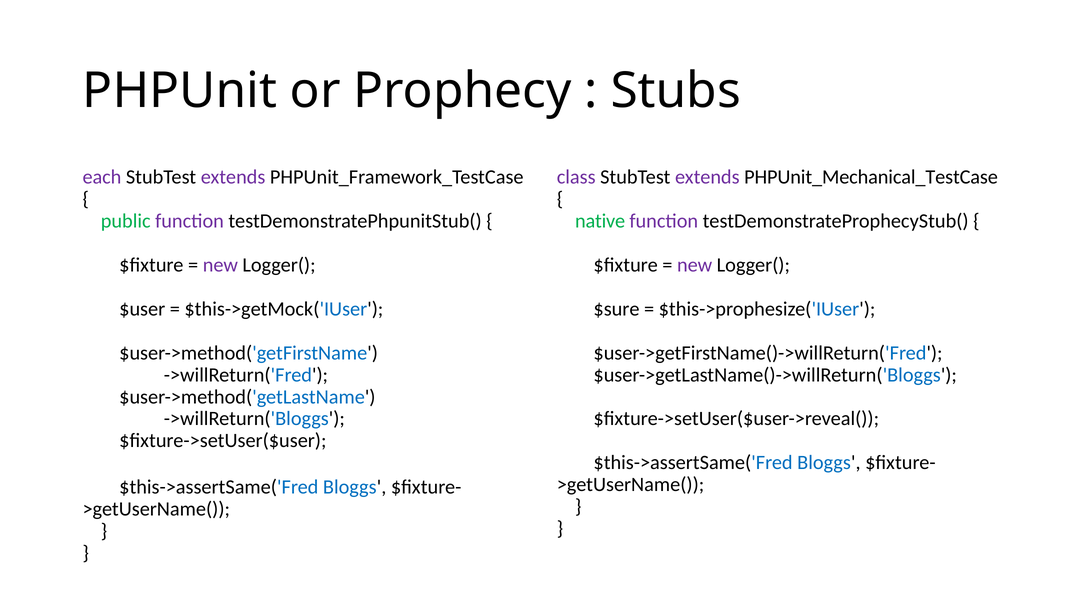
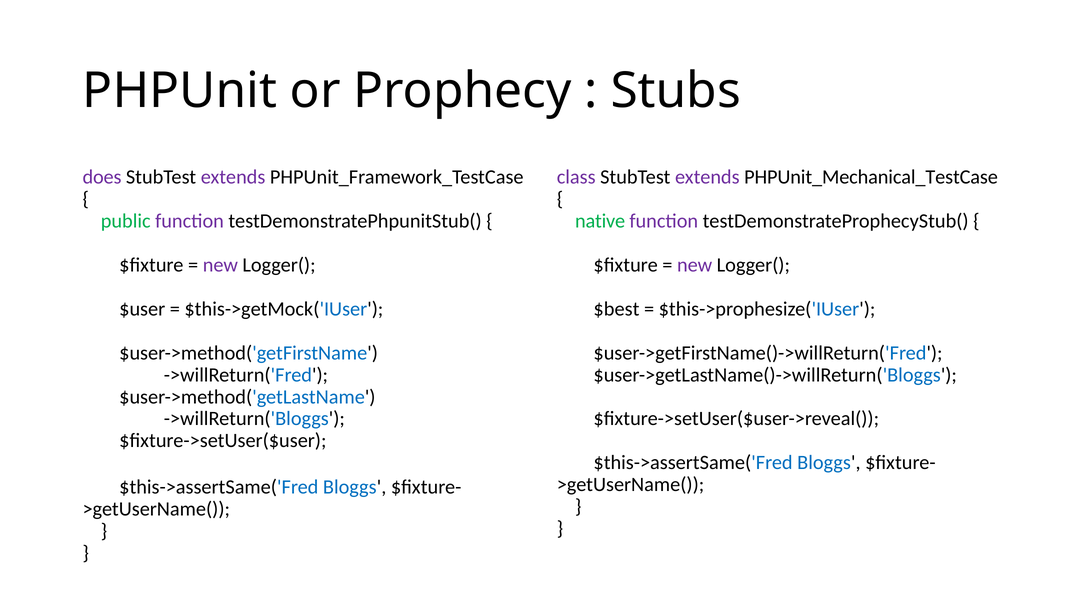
each: each -> does (102, 177)
$sure: $sure -> $best (616, 309)
